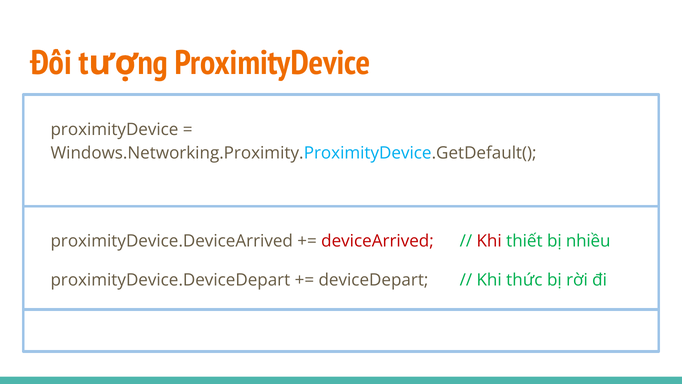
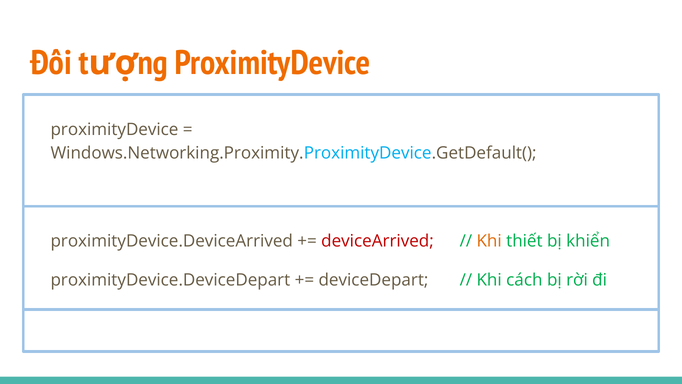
Khi colour: red -> orange (489, 241)
nhiều: nhiều -> khiển (588, 241)
thức: thức -> cách (524, 280)
